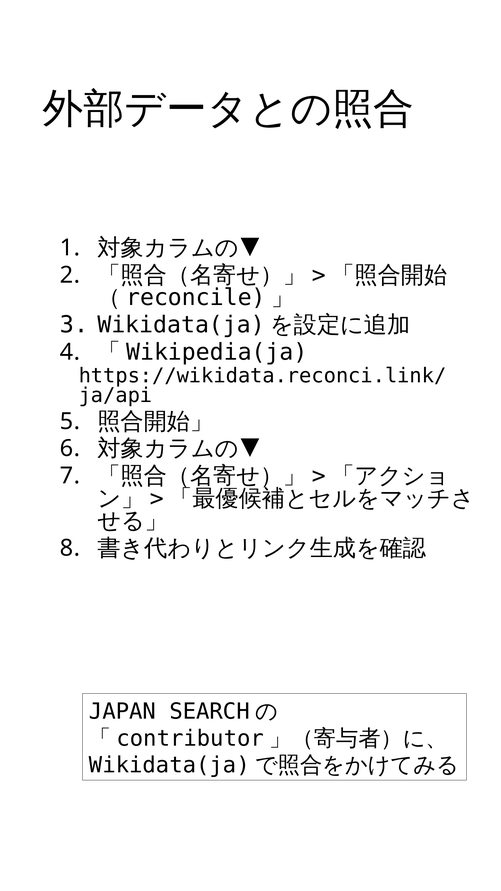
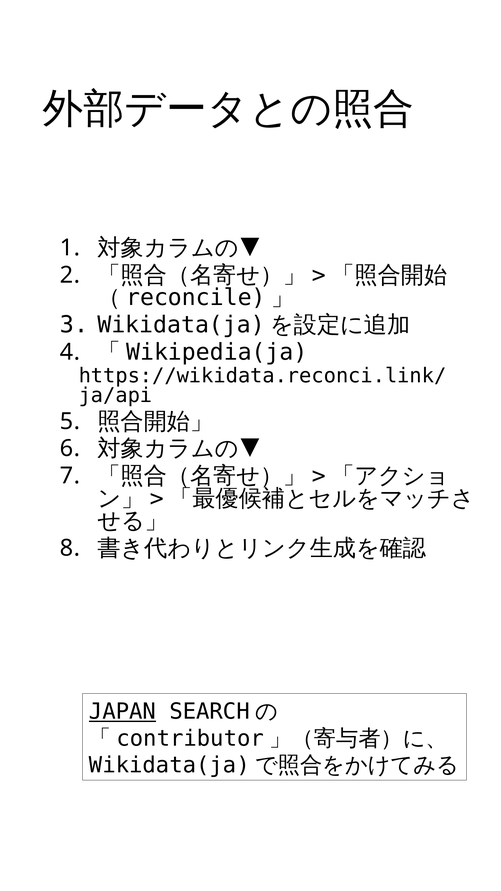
JAPAN underline: none -> present (122, 711)
